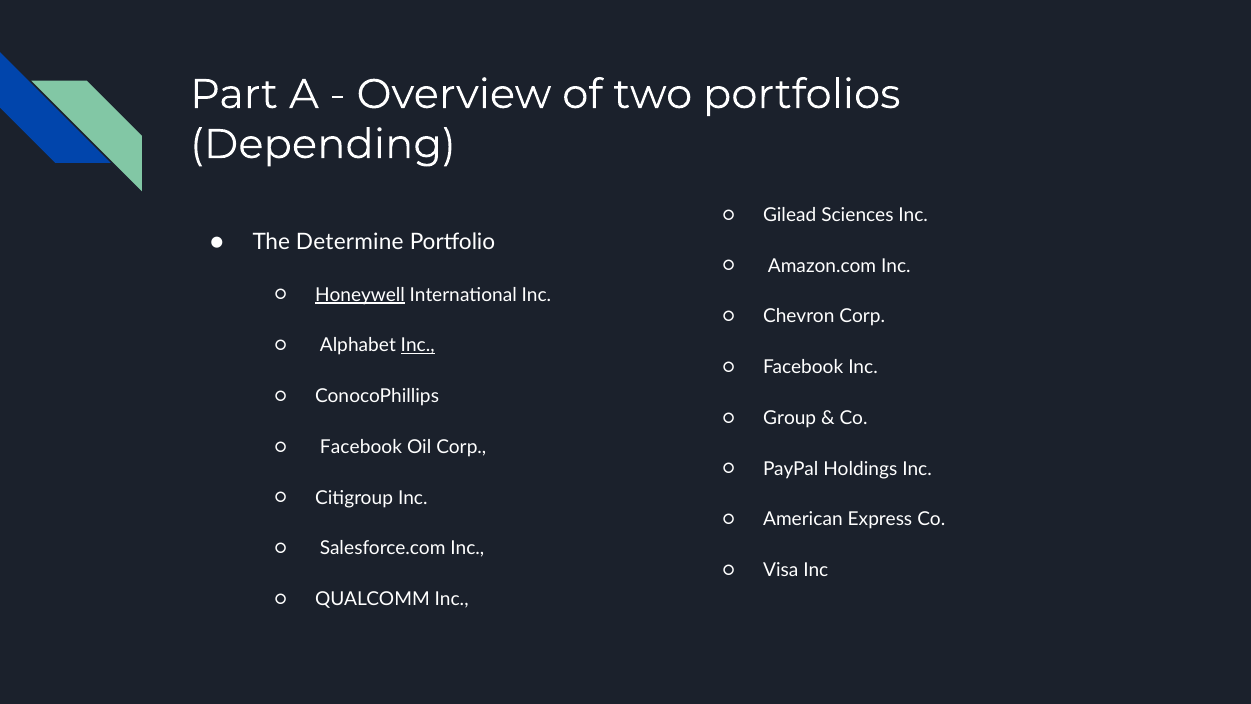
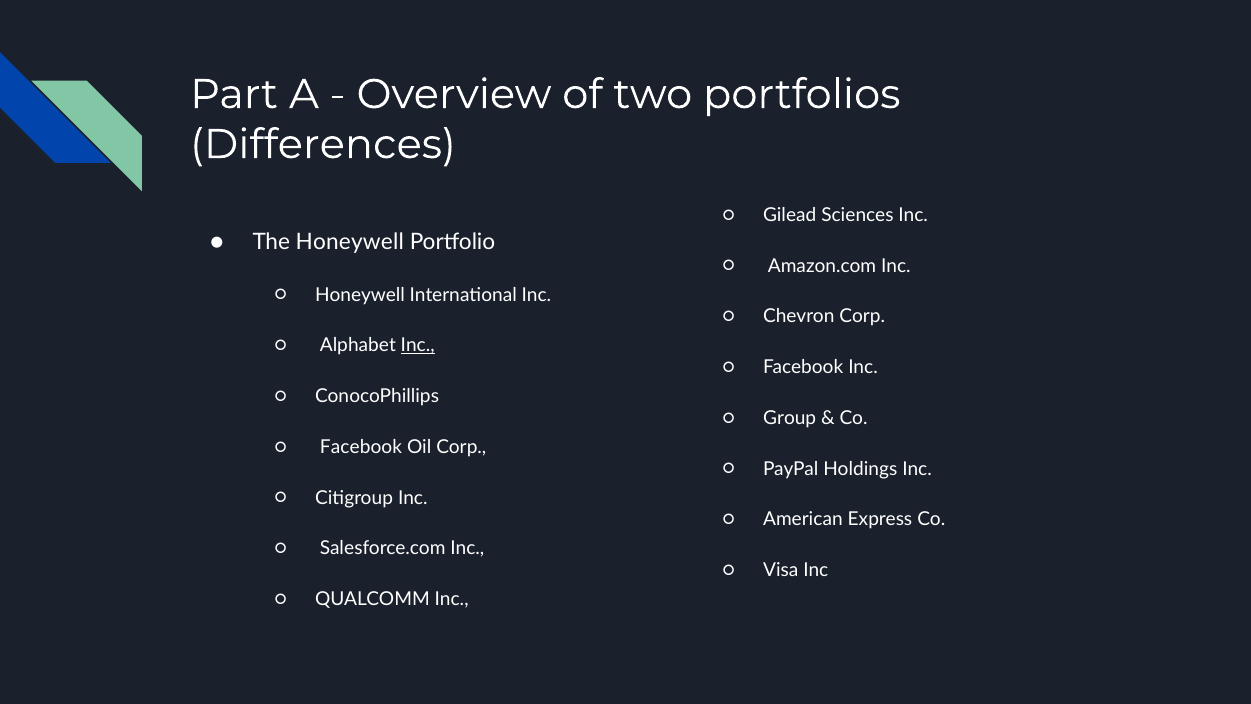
Depending: Depending -> Differences (323, 144)
The Determine: Determine -> Honeywell (350, 242)
Honeywell underline: present -> none (360, 295)
